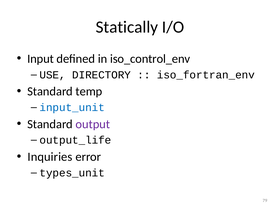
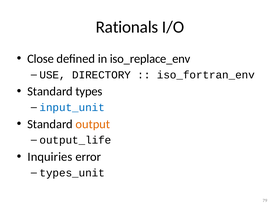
Statically: Statically -> Rationals (127, 27)
Input: Input -> Close (41, 59)
iso_control_env: iso_control_env -> iso_replace_env (150, 59)
temp: temp -> types (89, 91)
output colour: purple -> orange (93, 124)
